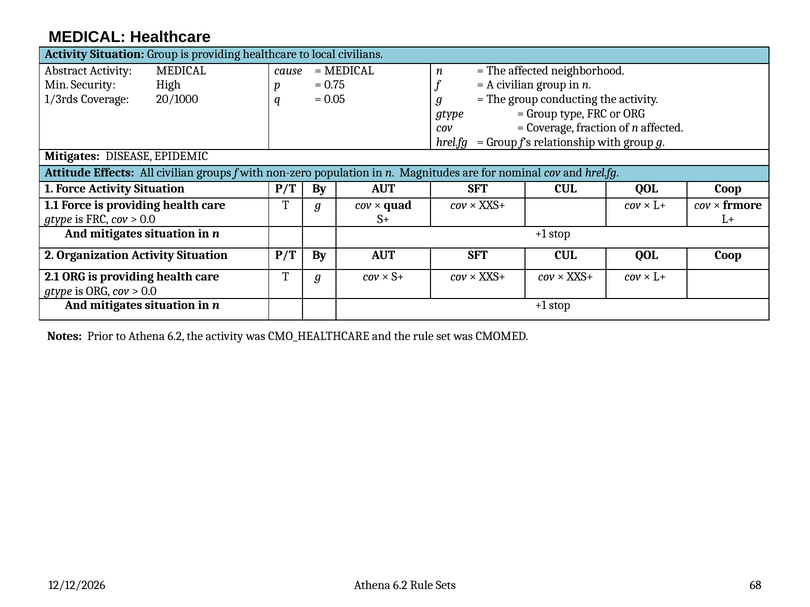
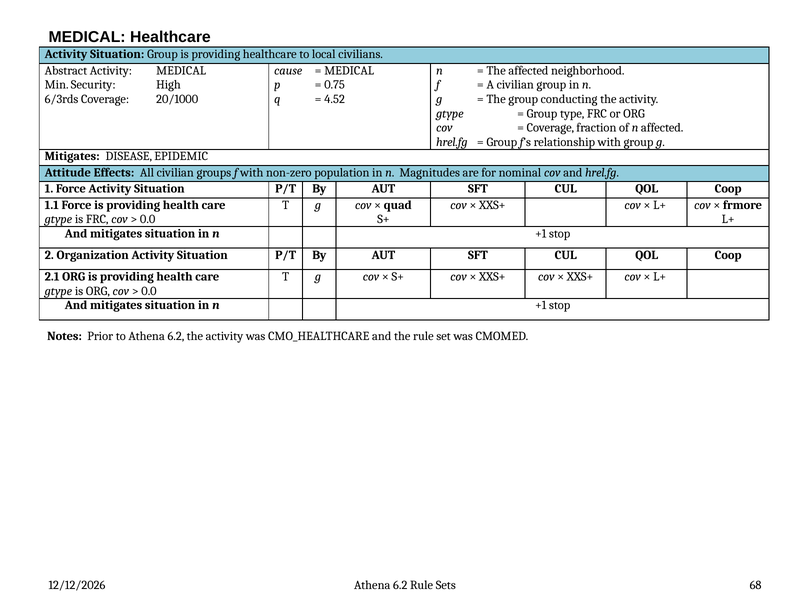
1/3rds: 1/3rds -> 6/3rds (62, 99)
0.05: 0.05 -> 4.52 (335, 99)
